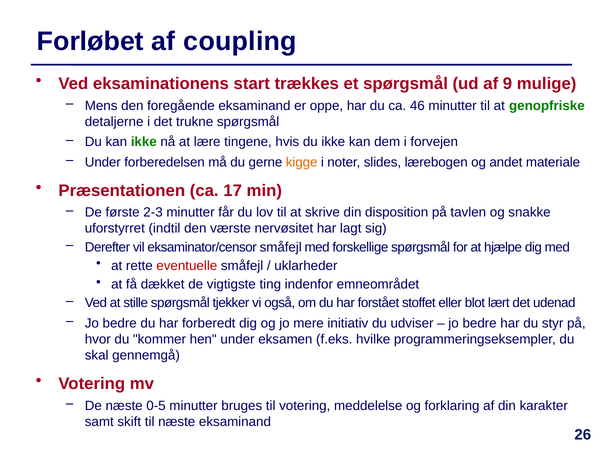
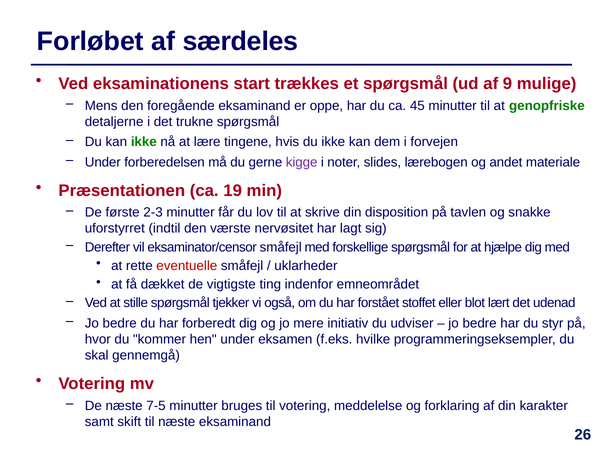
coupling: coupling -> særdeles (240, 42)
46: 46 -> 45 (417, 106)
kigge colour: orange -> purple (302, 162)
17: 17 -> 19 (233, 191)
0-5: 0-5 -> 7-5 (156, 406)
